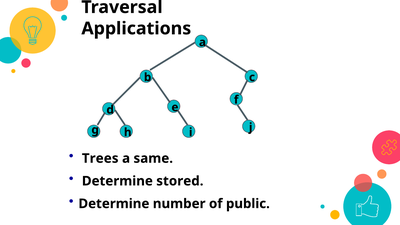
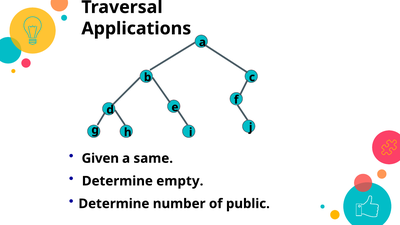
Trees: Trees -> Given (100, 158)
stored: stored -> empty (180, 181)
